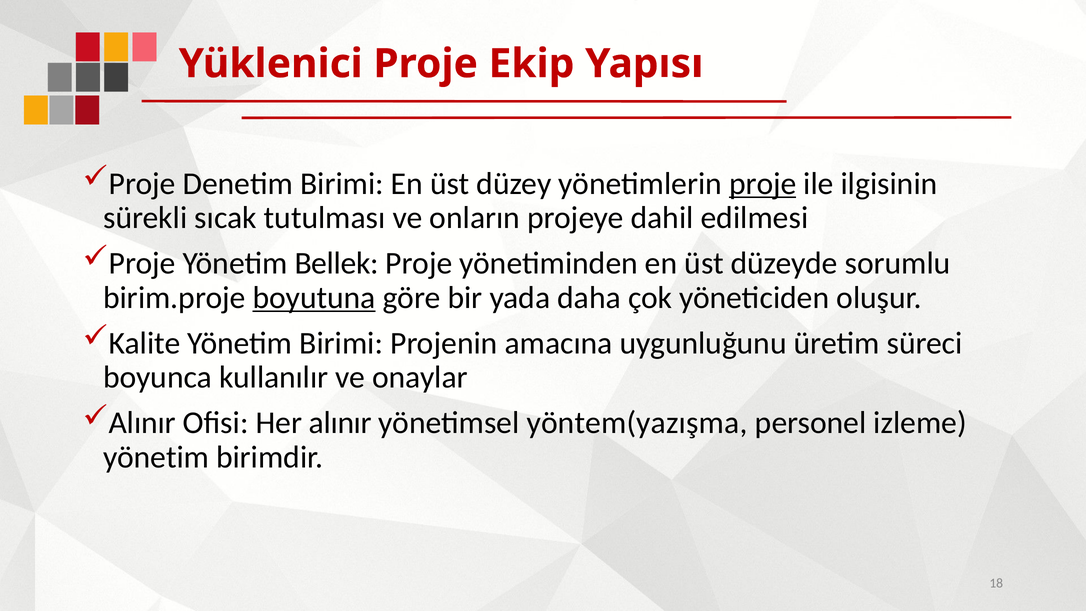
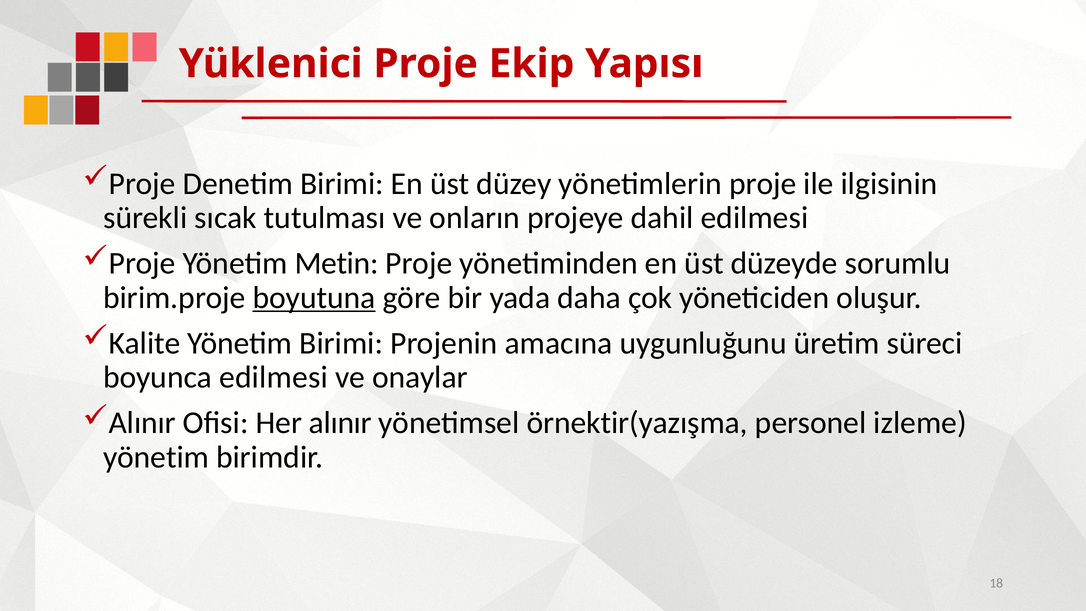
proje underline: present -> none (763, 184)
Bellek: Bellek -> Metin (337, 263)
boyunca kullanılır: kullanılır -> edilmesi (274, 377)
yöntem(yazışma: yöntem(yazışma -> örnektir(yazışma (637, 423)
